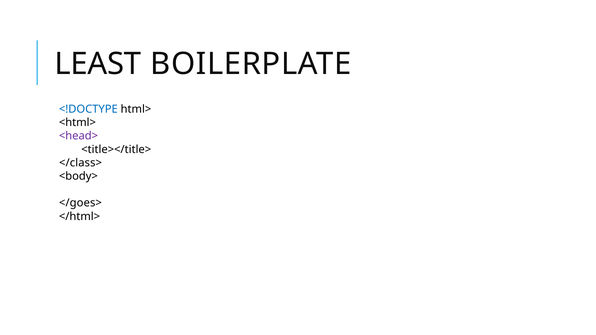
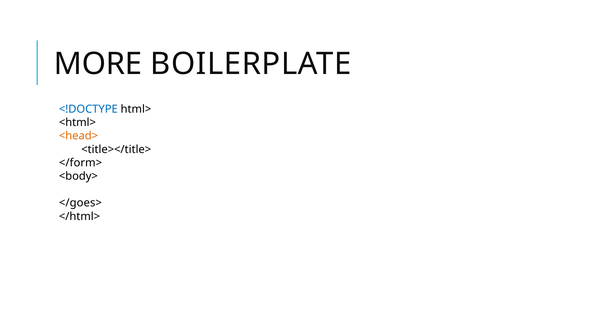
LEAST: LEAST -> MORE (98, 64)
<head> colour: purple -> orange (78, 136)
</class>: </class> -> </form> (81, 163)
